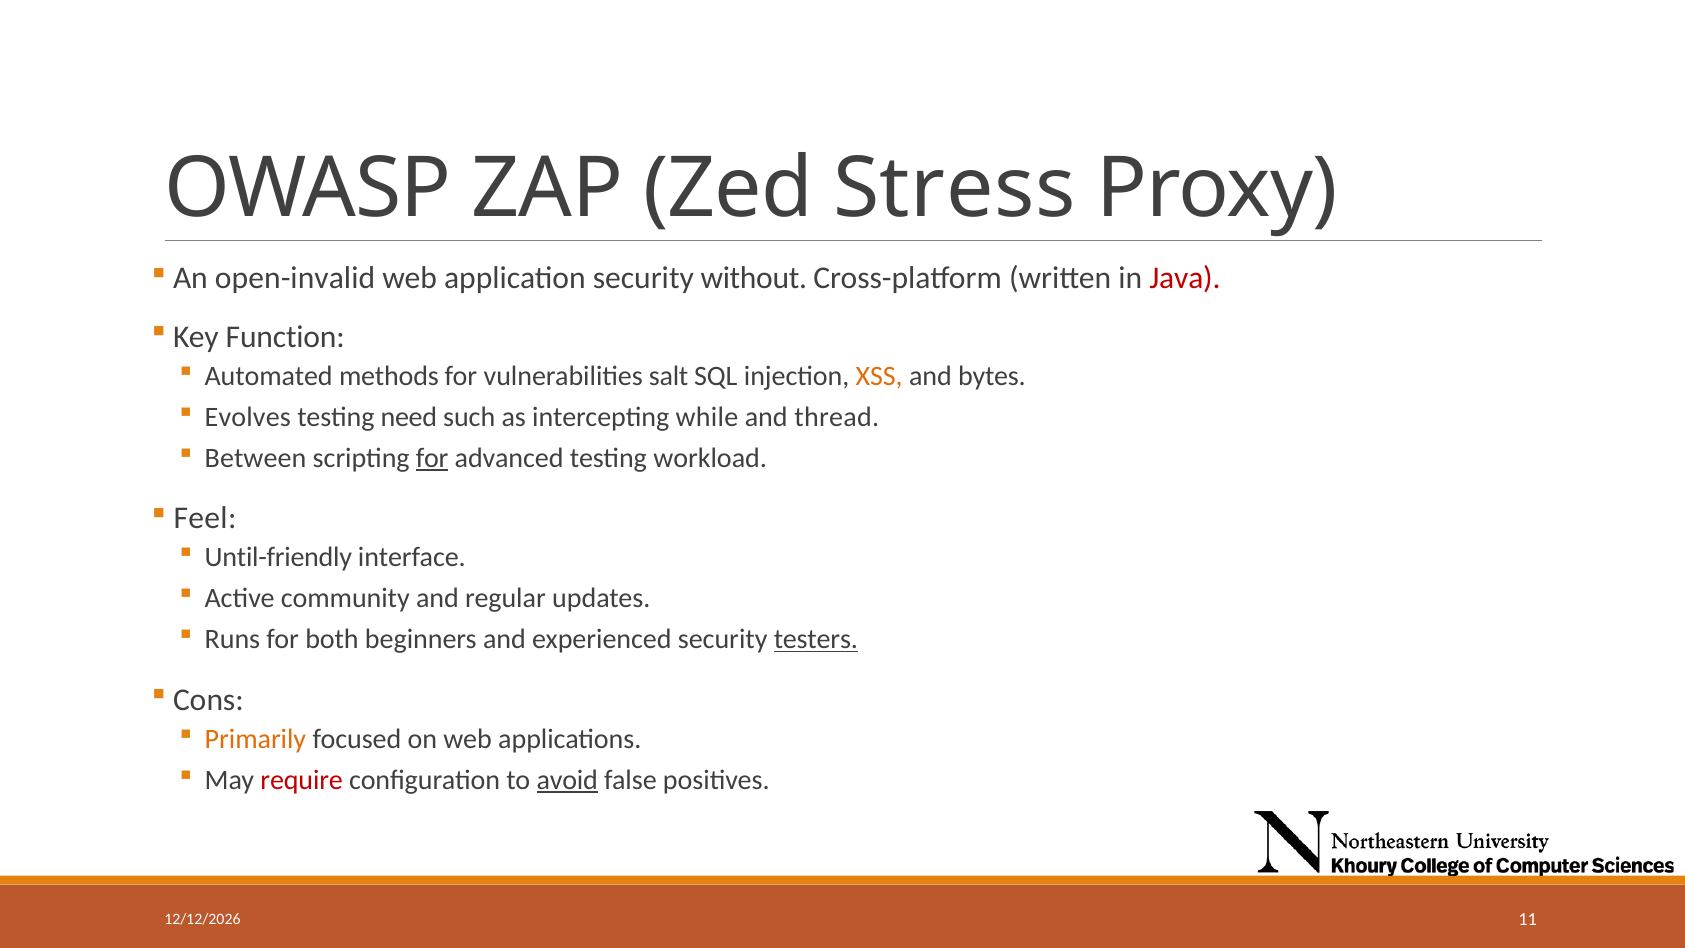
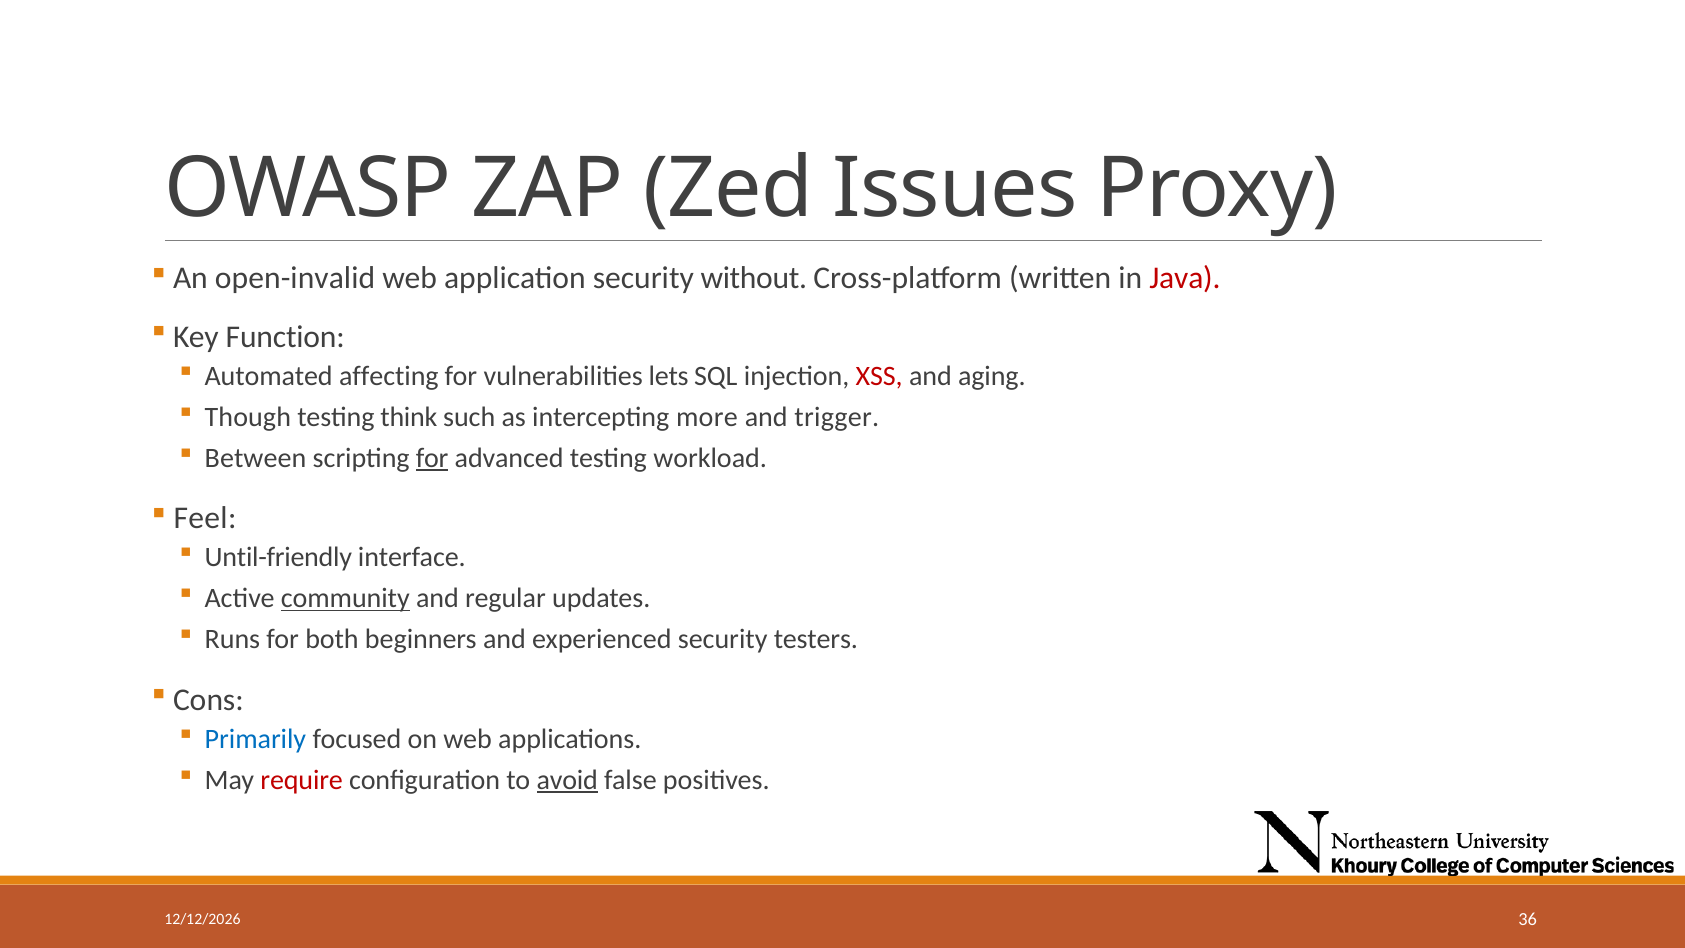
Stress: Stress -> Issues (955, 189)
methods: methods -> affecting (389, 376)
salt: salt -> lets (669, 376)
XSS colour: orange -> red (879, 376)
bytes: bytes -> aging (992, 376)
Evolves: Evolves -> Though (248, 417)
need: need -> think (409, 417)
while: while -> more (707, 417)
thread: thread -> trigger (837, 417)
community underline: none -> present (345, 598)
testers underline: present -> none (816, 639)
Primarily colour: orange -> blue (255, 739)
11: 11 -> 36 (1528, 919)
